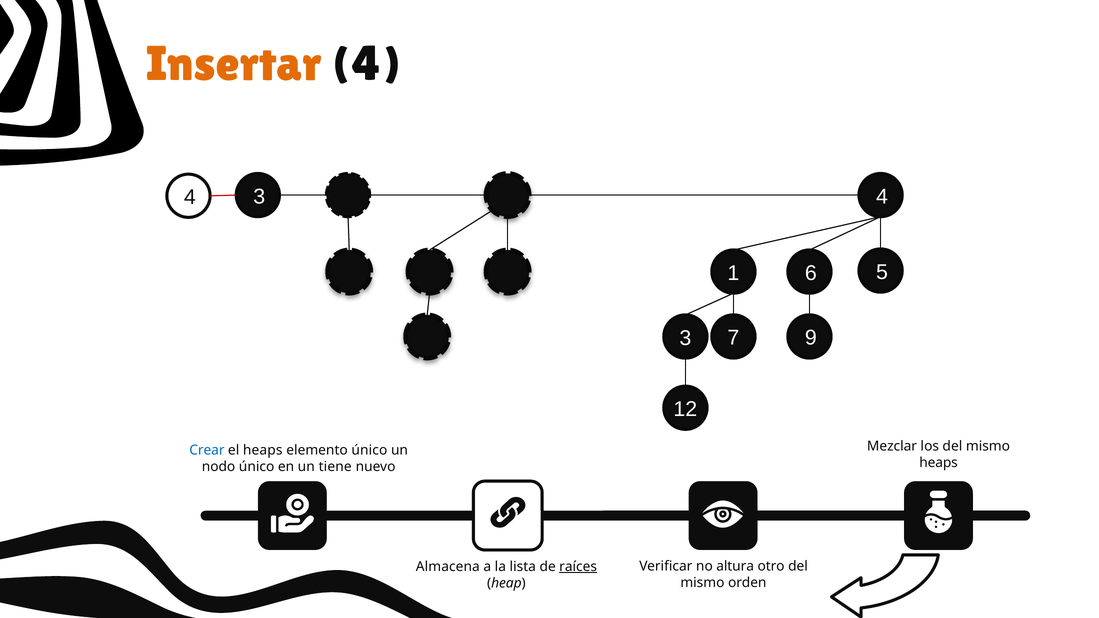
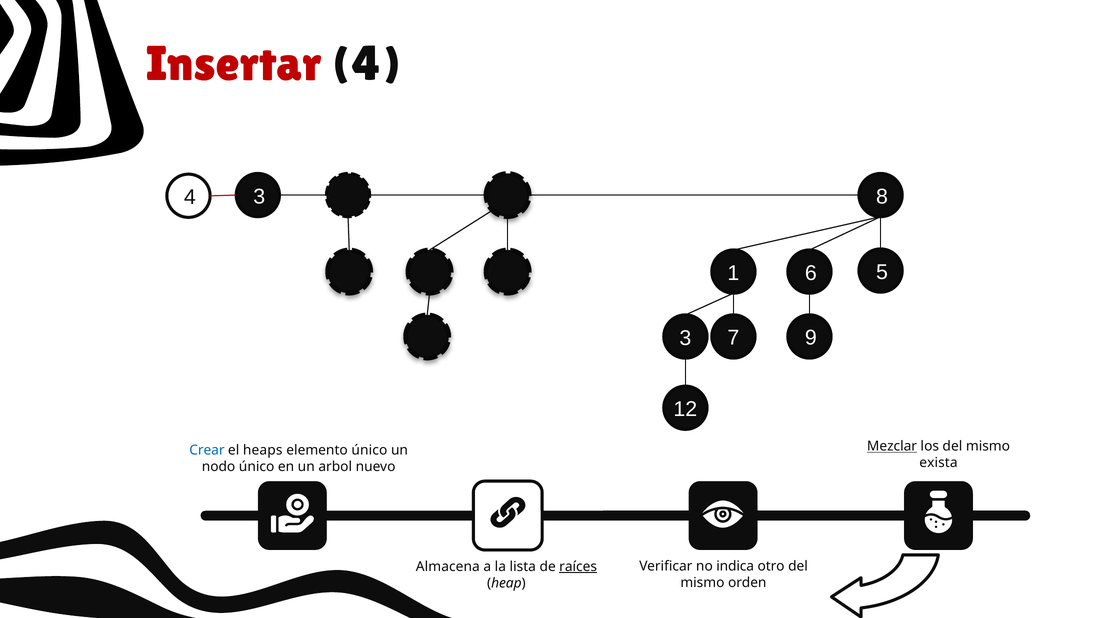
Insertar colour: orange -> red (234, 64)
3 4: 4 -> 8 (882, 197)
Mezclar underline: none -> present (892, 447)
heaps: heaps -> exista (938, 463)
tiene: tiene -> arbol (335, 467)
altura: altura -> indica (735, 566)
